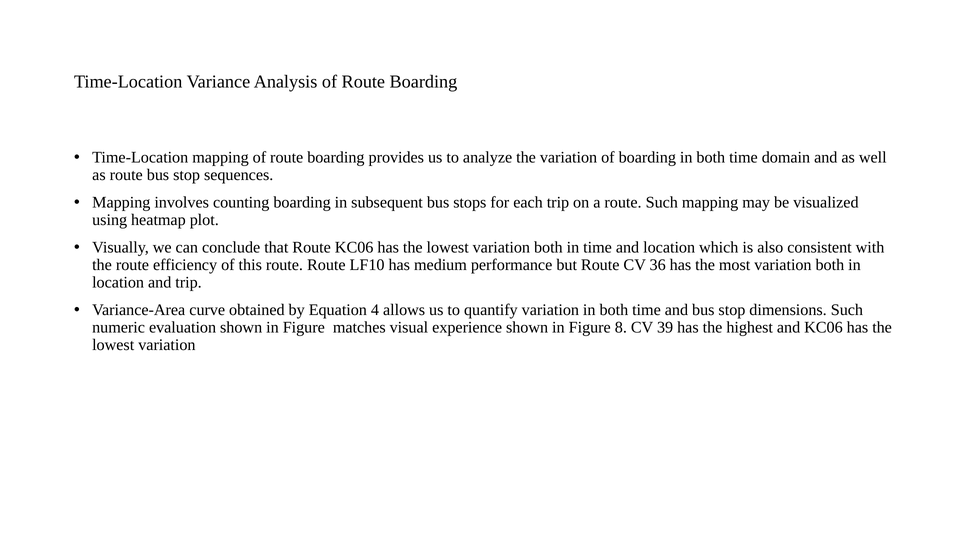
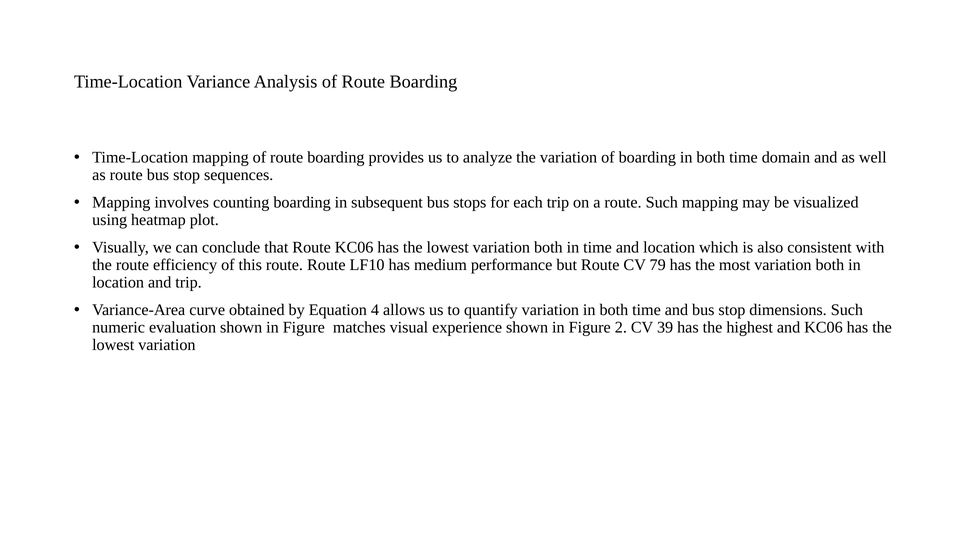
36: 36 -> 79 (658, 265)
8: 8 -> 2 (621, 327)
